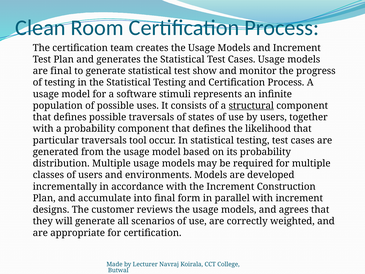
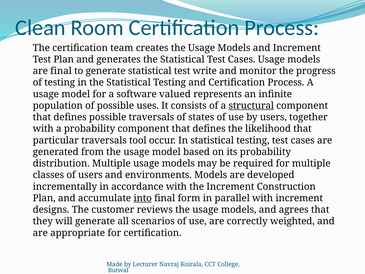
show: show -> write (205, 71)
stimuli: stimuli -> valued (175, 94)
into underline: none -> present (143, 198)
